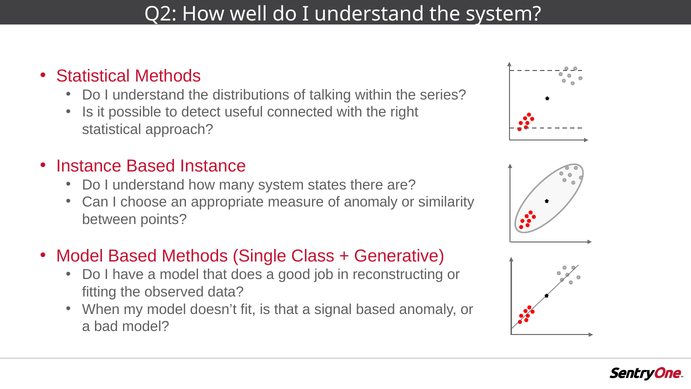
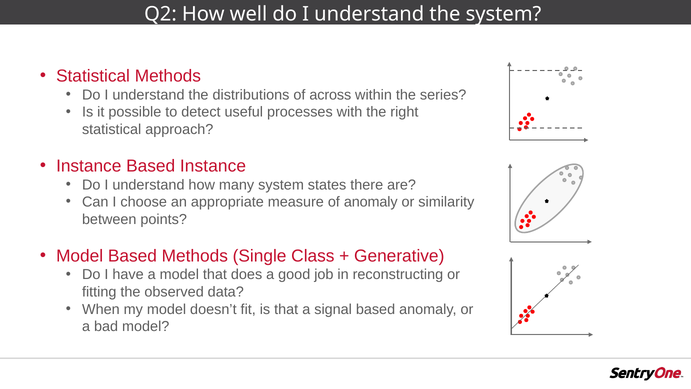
talking: talking -> across (330, 95)
connected: connected -> processes (300, 112)
